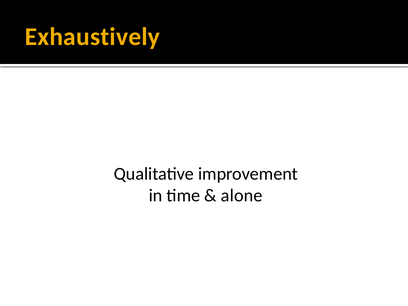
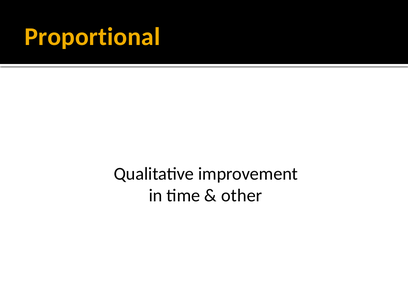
Exhaustively: Exhaustively -> Proportional (92, 37)
alone: alone -> other (242, 196)
